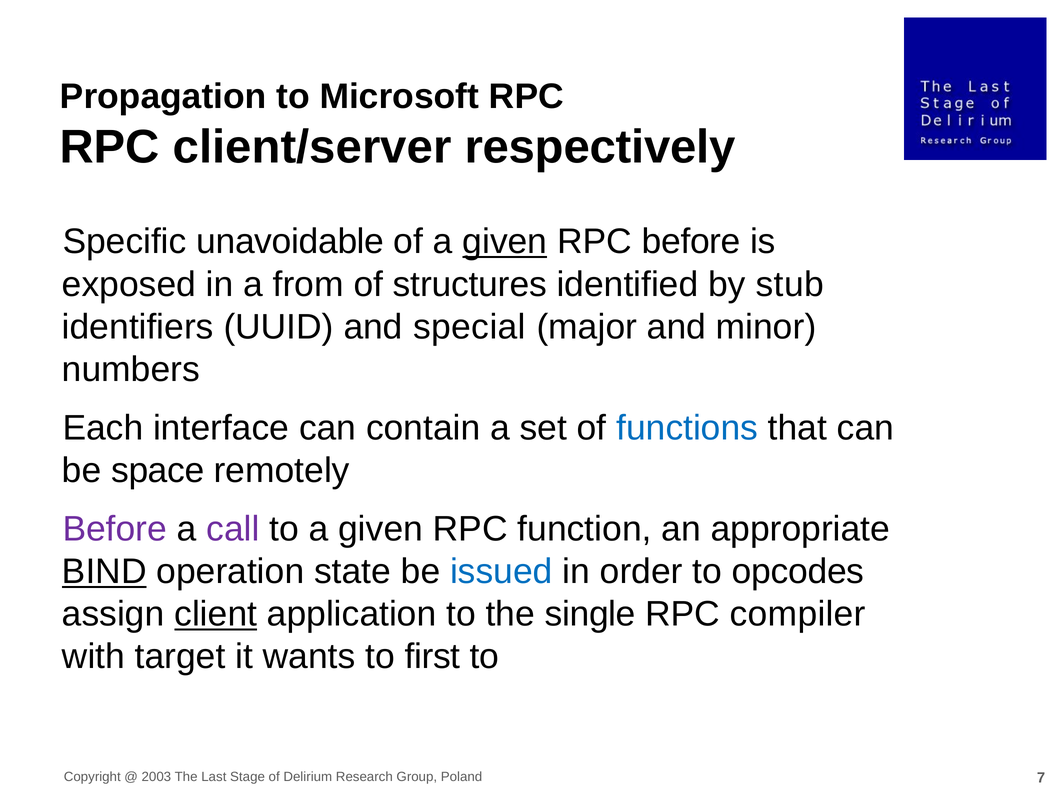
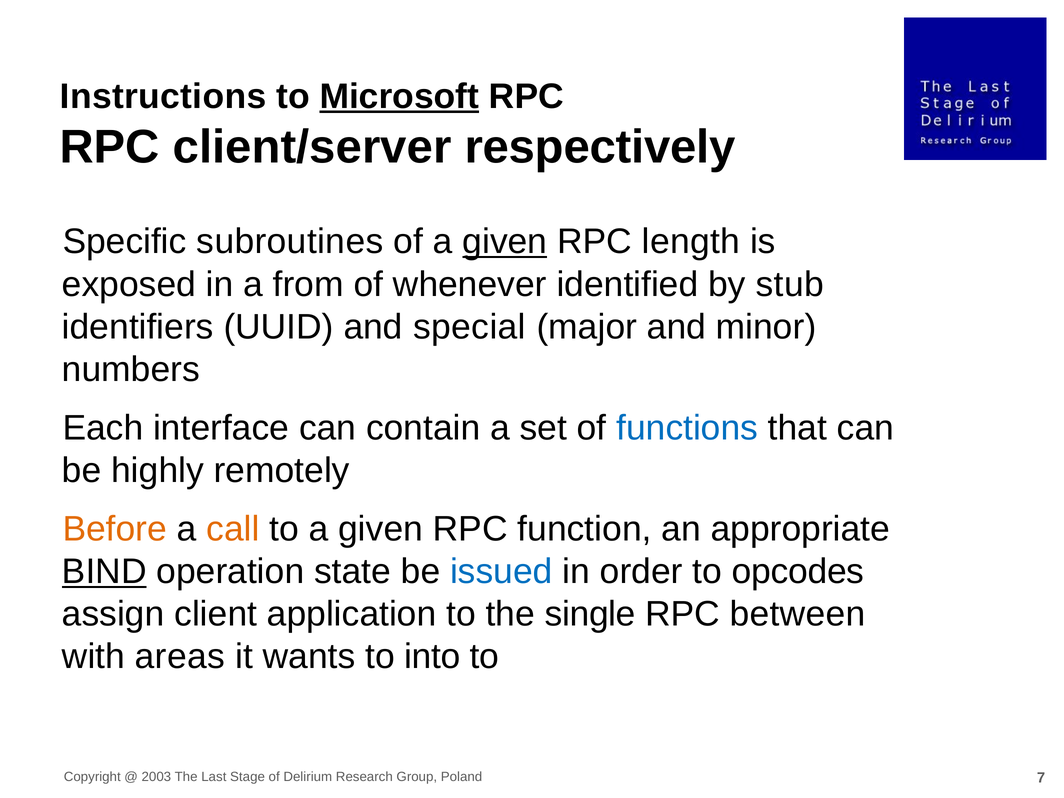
Propagation: Propagation -> Instructions (163, 96)
Microsoft underline: none -> present (399, 96)
unavoidable: unavoidable -> subroutines (290, 242)
RPC before: before -> length (691, 242)
structures: structures -> whenever (470, 284)
space: space -> highly (158, 471)
Before colour: purple -> orange (115, 529)
call colour: purple -> orange (233, 529)
client underline: present -> none (216, 614)
compiler: compiler -> between (798, 614)
target: target -> areas (180, 657)
first: first -> into (432, 657)
